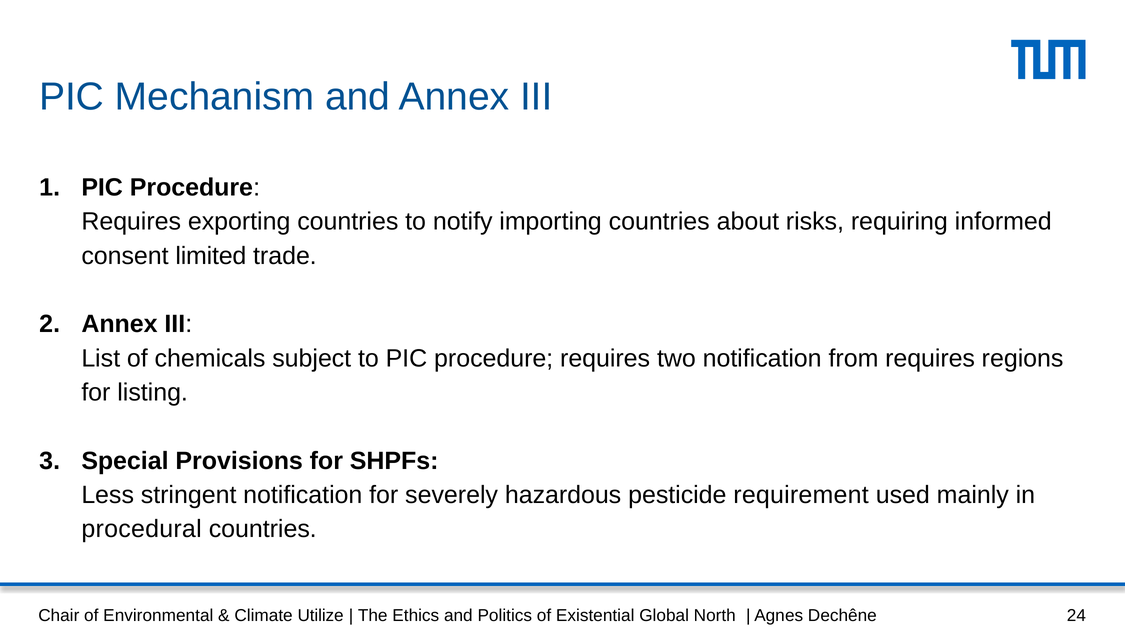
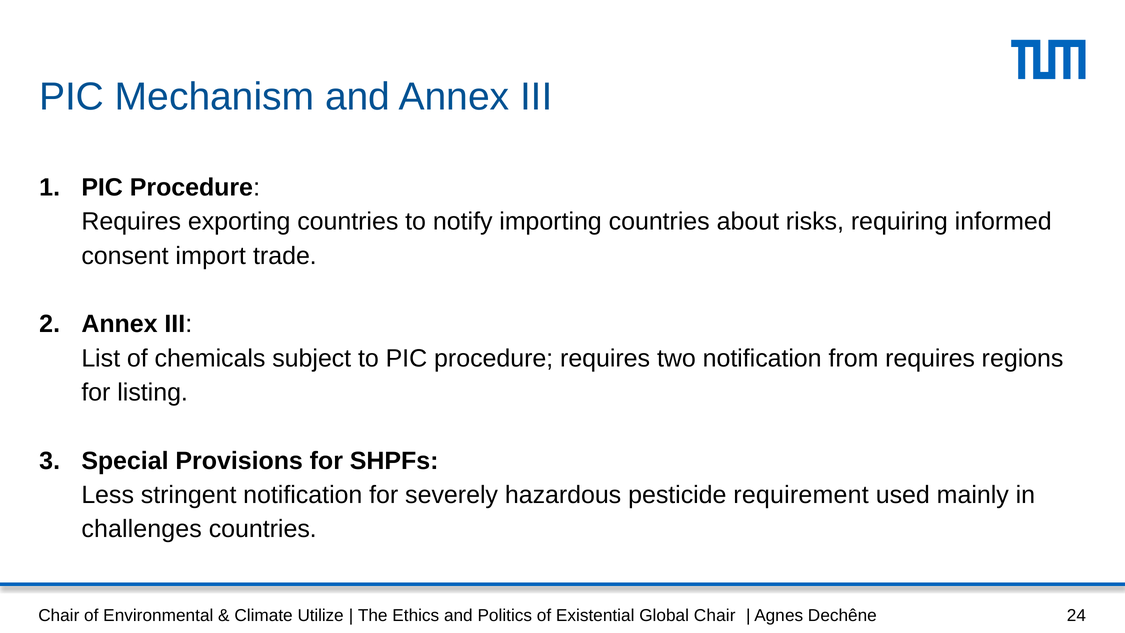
limited: limited -> import (211, 256)
procedural: procedural -> challenges (142, 529)
Global North: North -> Chair (715, 615)
